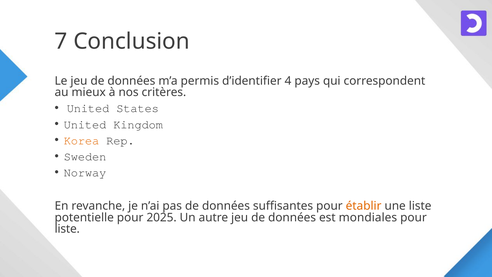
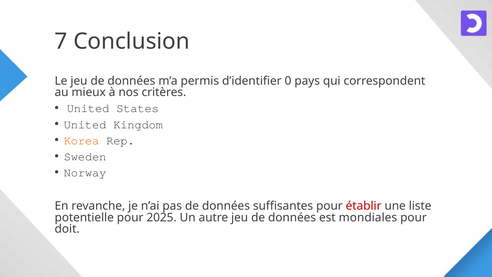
4: 4 -> 0 (288, 81)
établir colour: orange -> red (364, 206)
liste: liste -> doit (67, 229)
